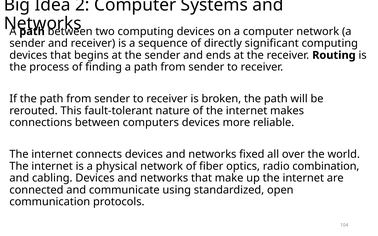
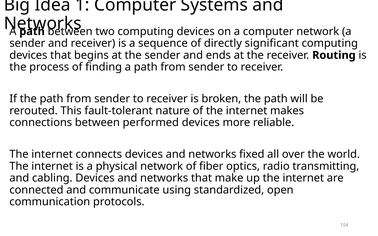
2: 2 -> 1 (82, 5)
computers: computers -> performed (151, 123)
combination: combination -> transmitting (326, 166)
